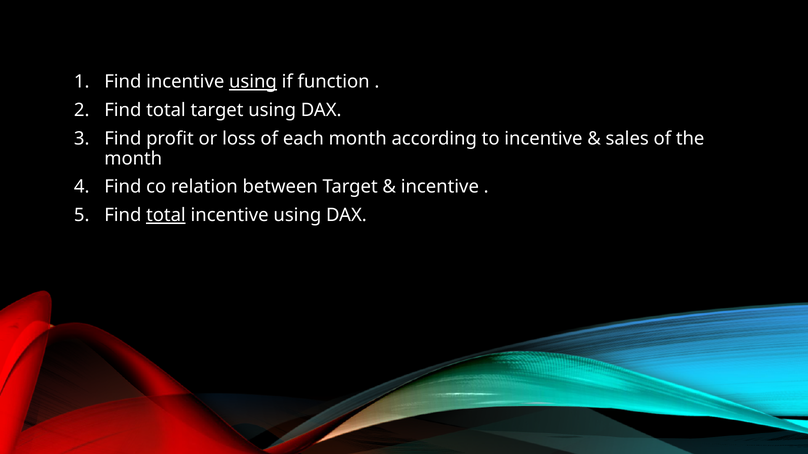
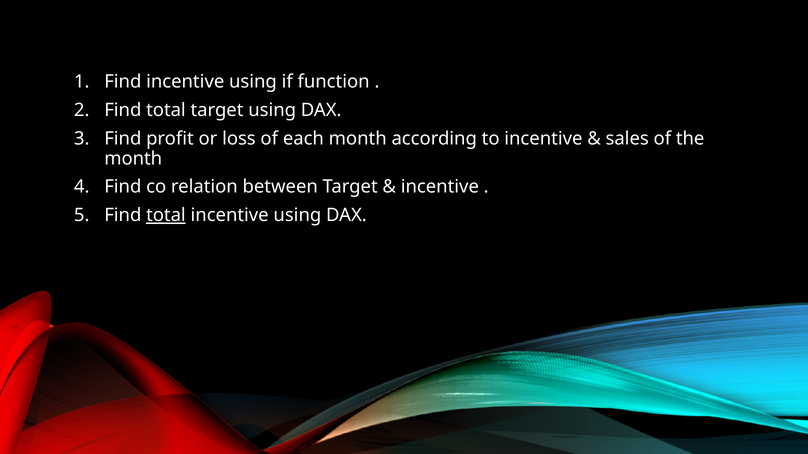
using underline: present -> none (253, 82)
